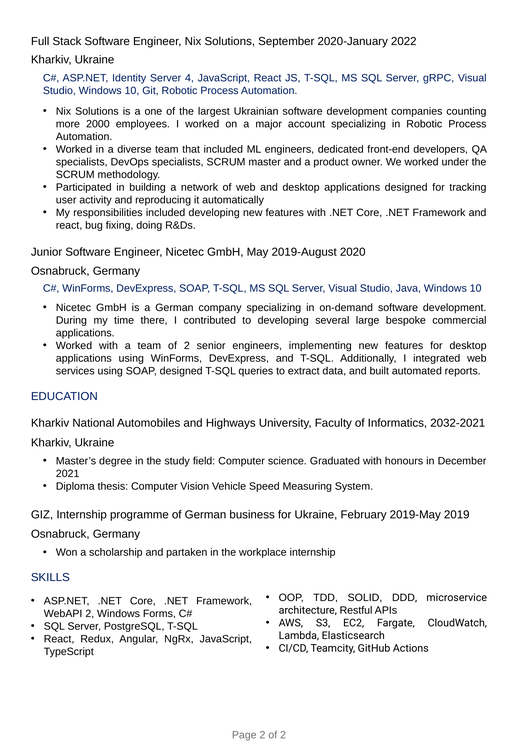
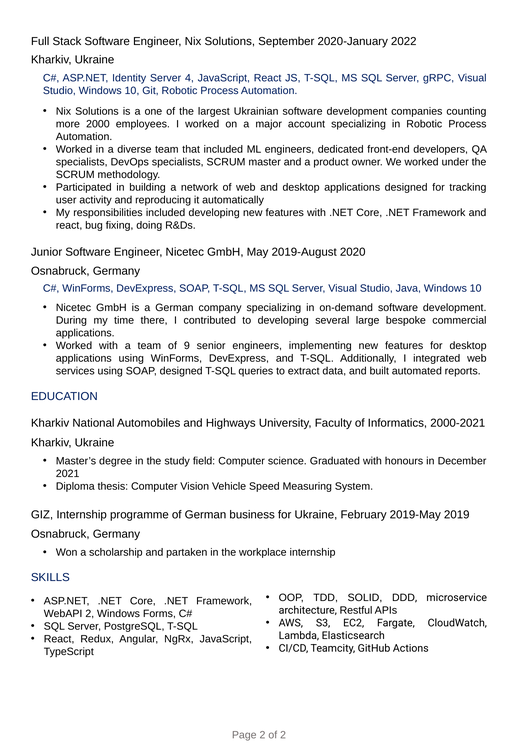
team of 2: 2 -> 9 (187, 345)
2032-2021: 2032-2021 -> 2000-2021 (458, 423)
